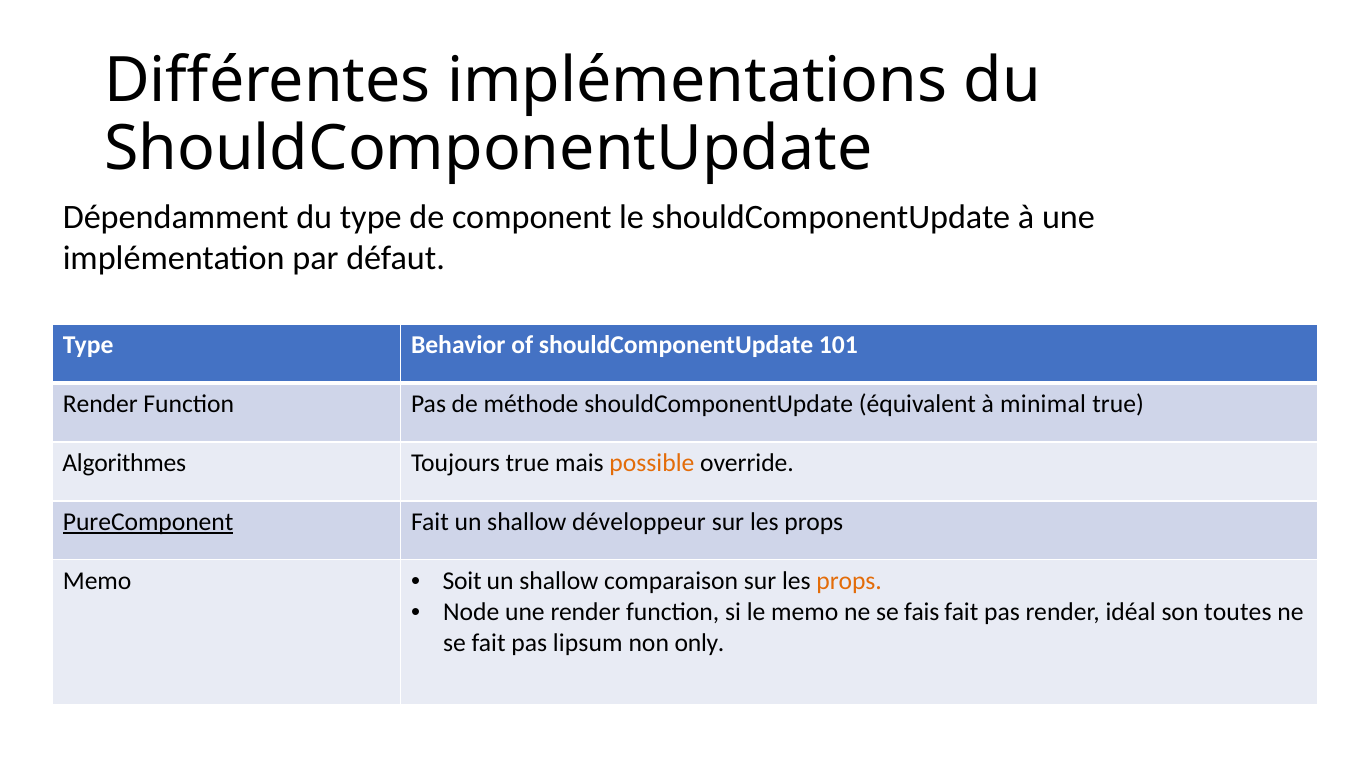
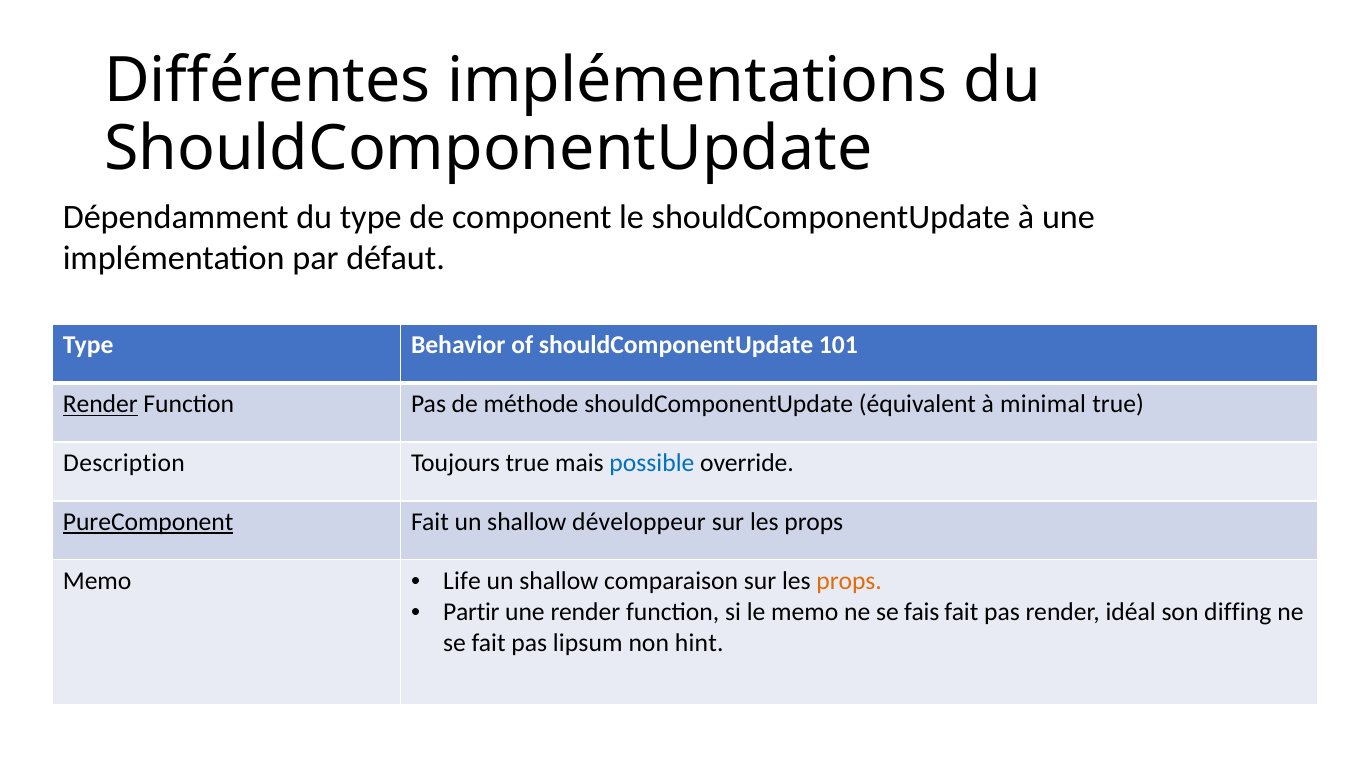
Render underline: none -> present (100, 404)
Algorithmes: Algorithmes -> Description (124, 463)
possible colour: orange -> blue (652, 463)
Soit: Soit -> Life (462, 581)
Node: Node -> Partir (471, 612)
toutes: toutes -> diffing (1238, 612)
only: only -> hint (699, 643)
